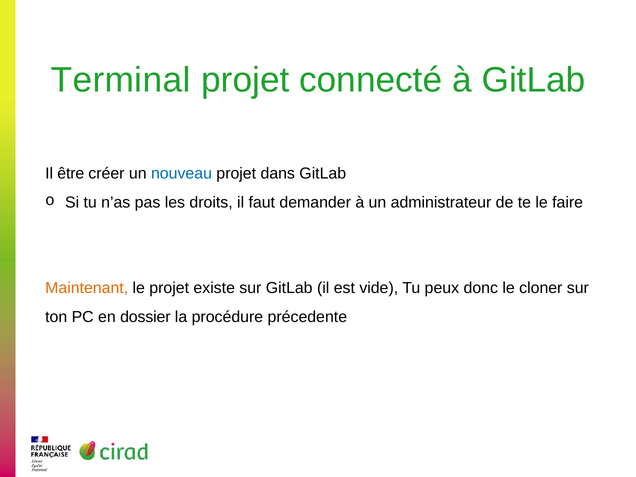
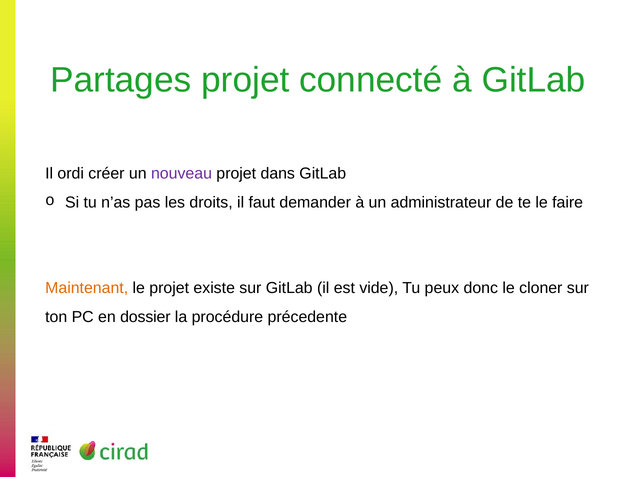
Terminal: Terminal -> Partages (121, 80)
être: être -> ordi (71, 174)
nouveau colour: blue -> purple (181, 174)
